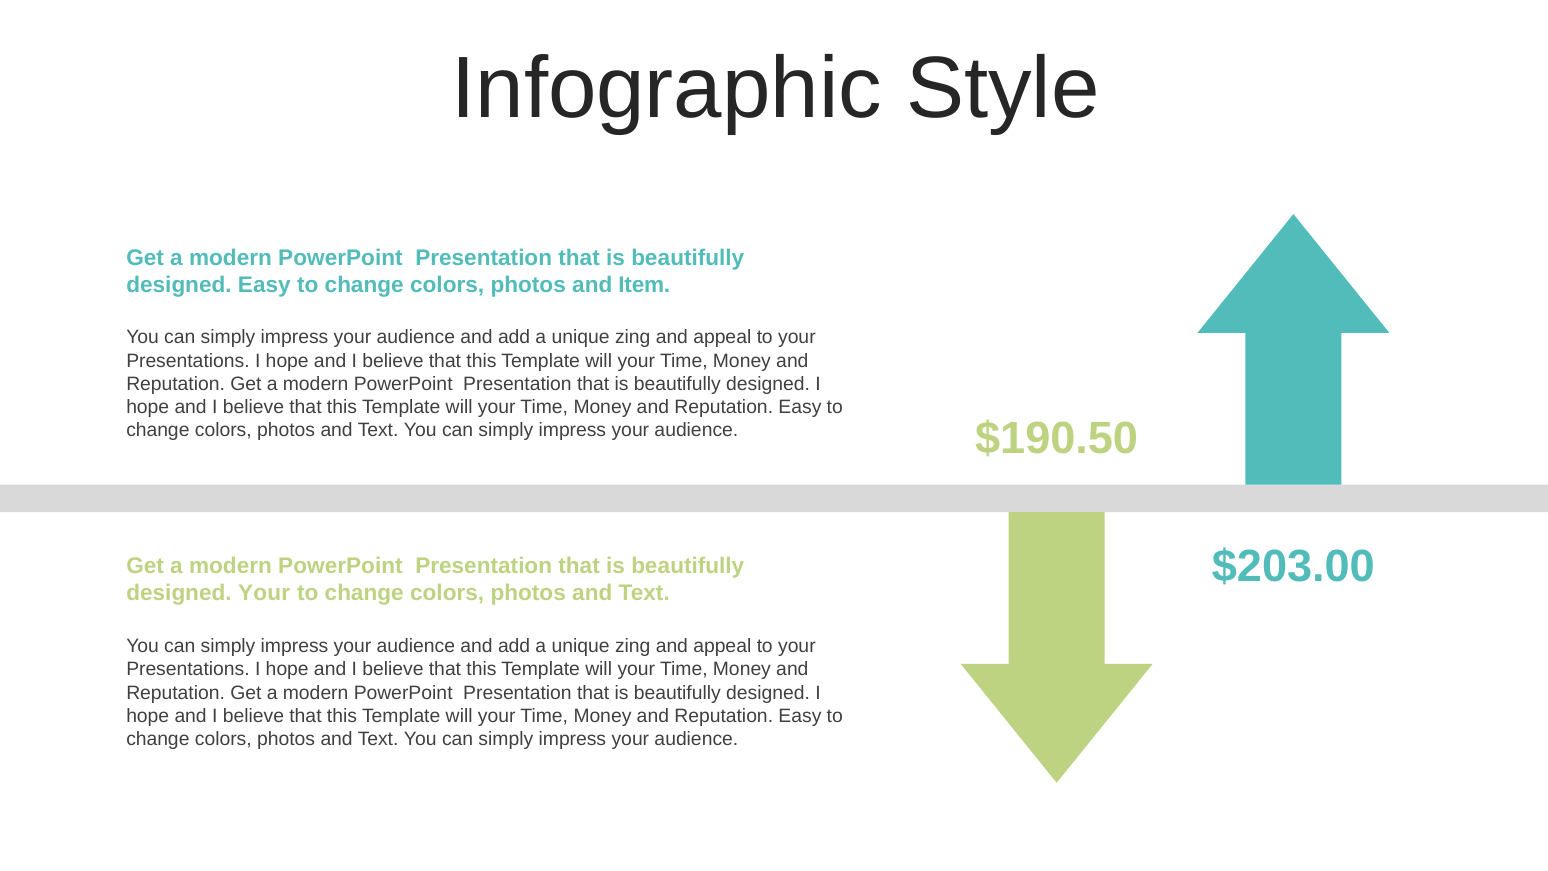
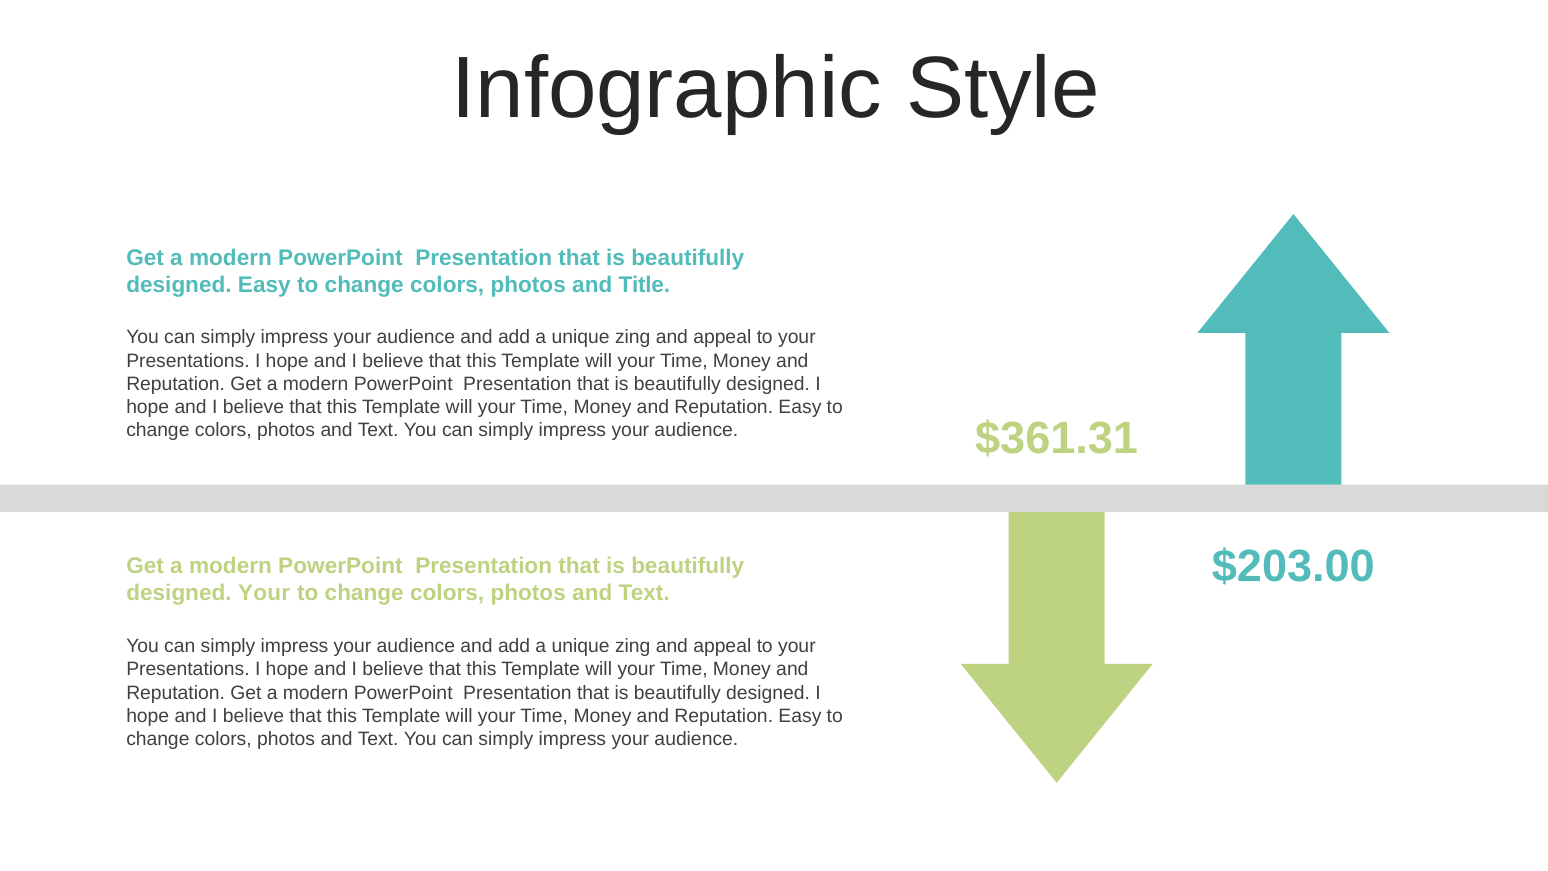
Item: Item -> Title (644, 285)
$190.50: $190.50 -> $361.31 (1057, 439)
